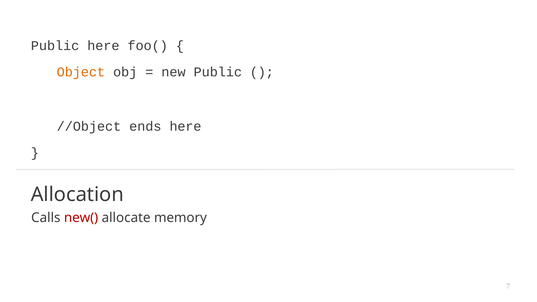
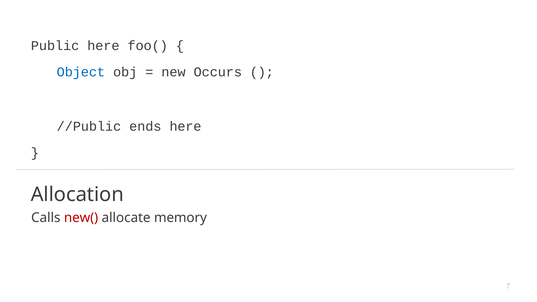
Object colour: orange -> blue (81, 72)
new Public: Public -> Occurs (218, 72)
//Object: //Object -> //Public (89, 126)
